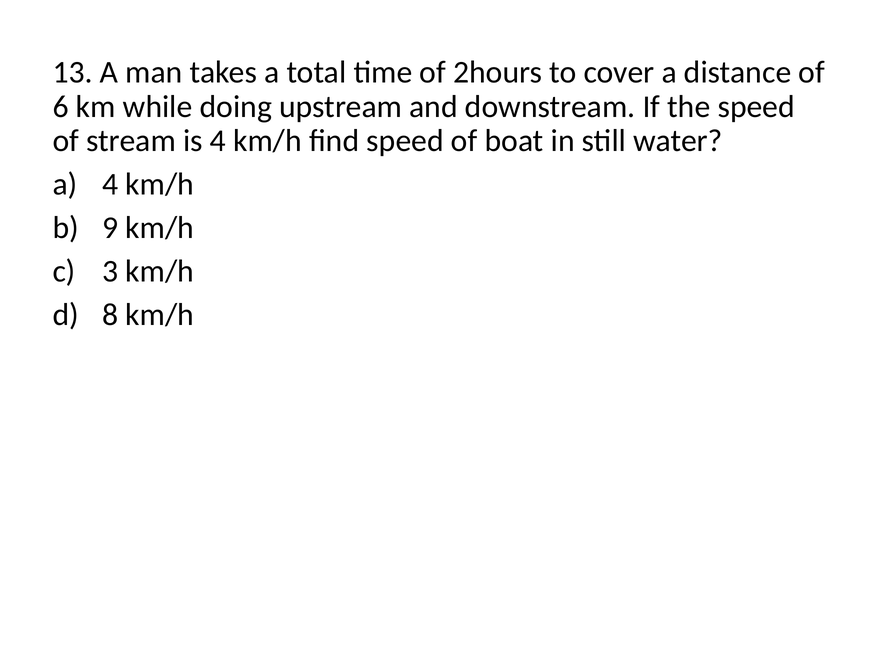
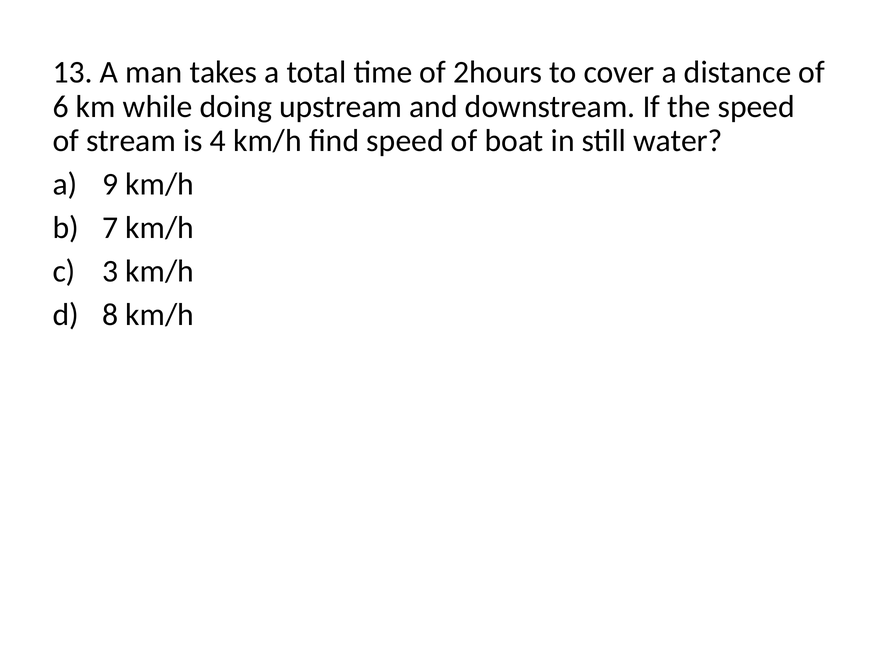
a 4: 4 -> 9 (110, 184)
9: 9 -> 7 (110, 228)
